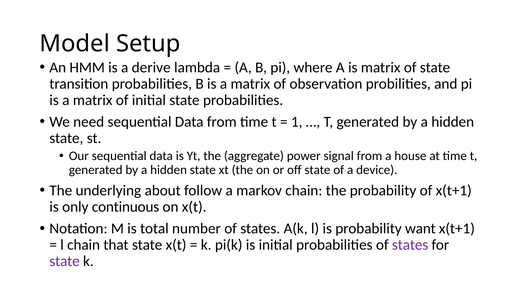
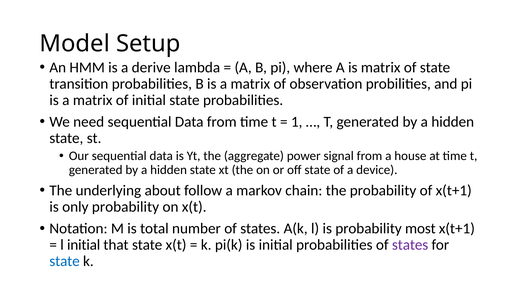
only continuous: continuous -> probability (125, 207)
want: want -> most (420, 229)
l chain: chain -> initial (84, 245)
state colour: purple -> blue (65, 262)
